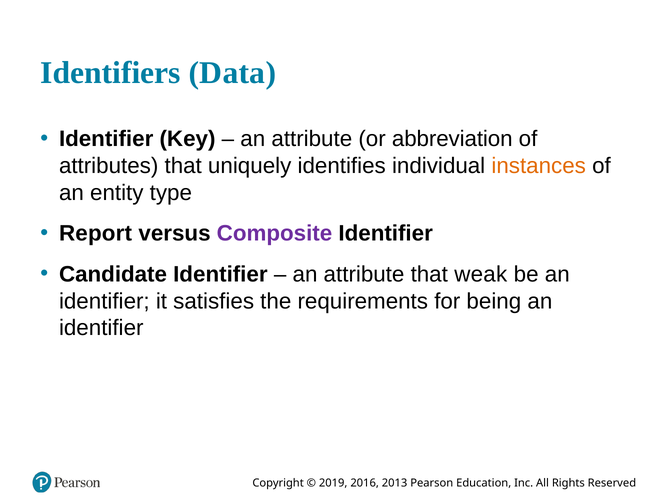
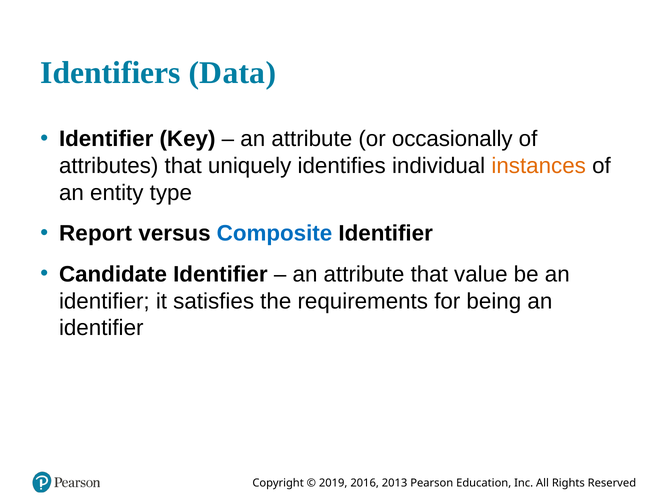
abbreviation: abbreviation -> occasionally (452, 139)
Composite colour: purple -> blue (274, 234)
weak: weak -> value (481, 274)
